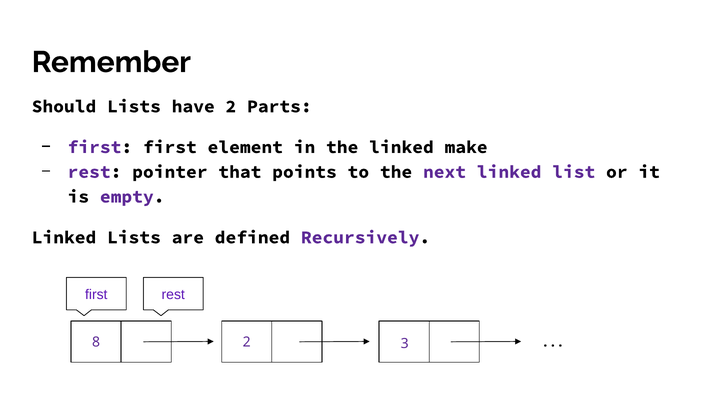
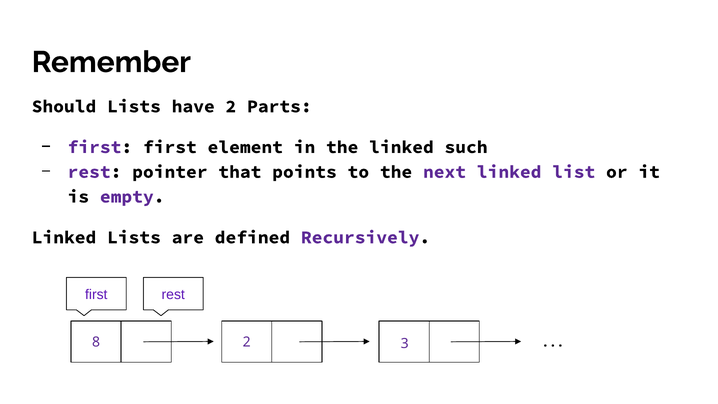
make: make -> such (466, 147)
